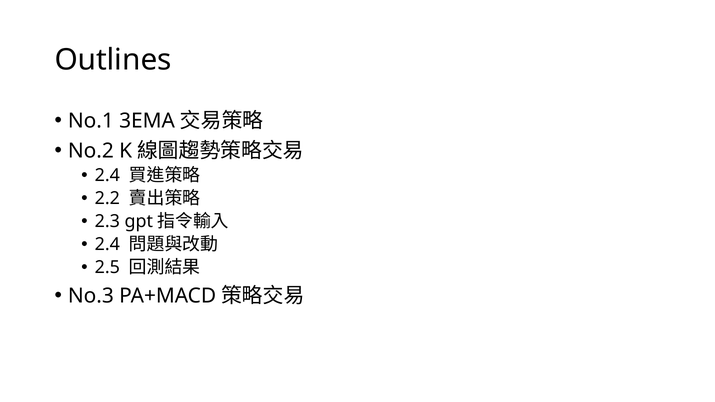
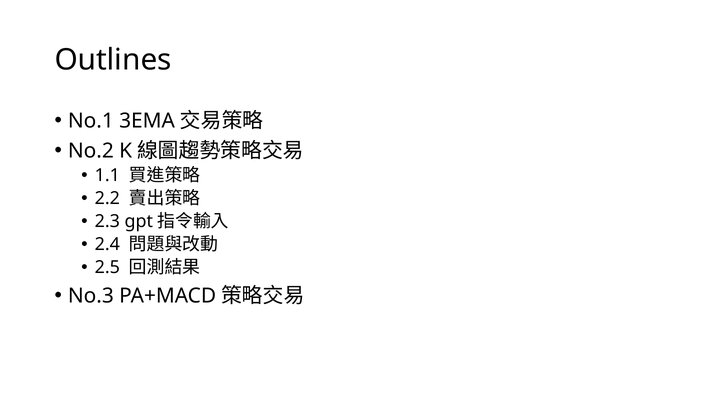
2.4: 2.4 -> 1.1 (107, 176)
